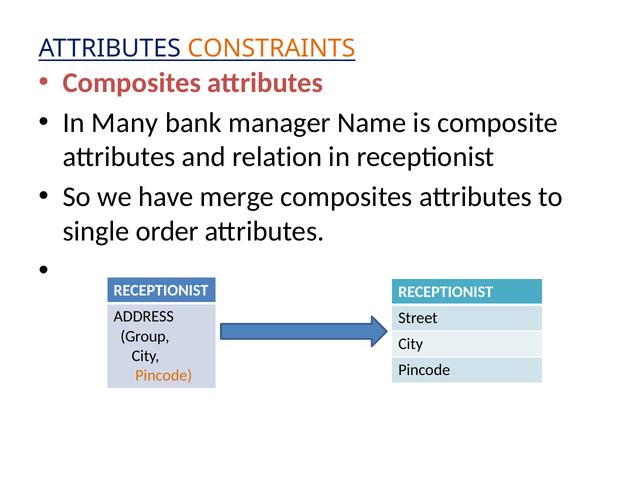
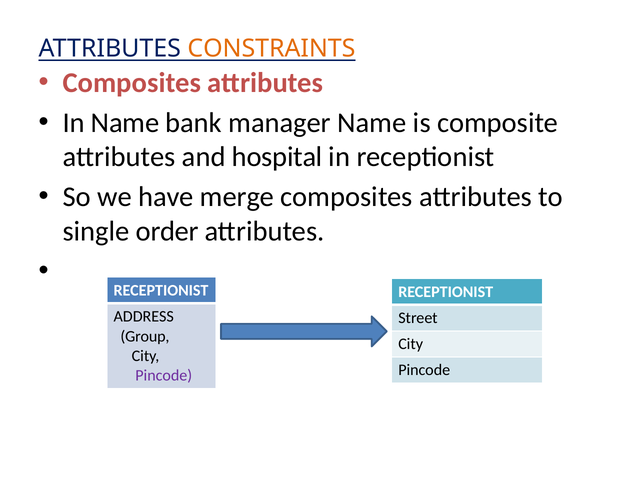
In Many: Many -> Name (125, 123)
relation: relation -> hospital (277, 157)
Pincode colour: orange -> purple (164, 376)
